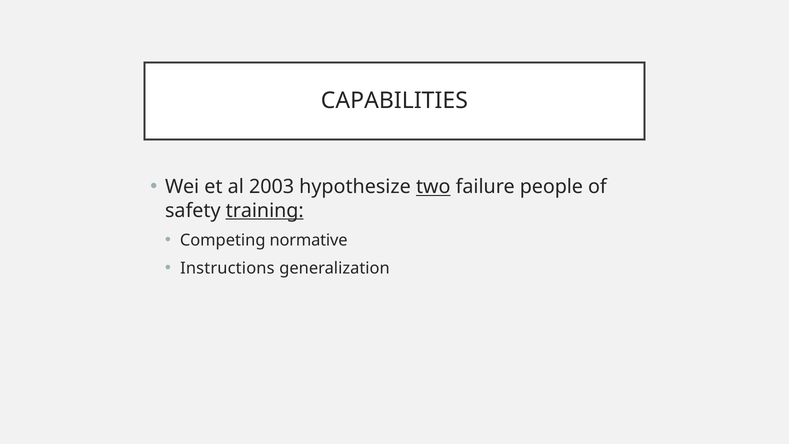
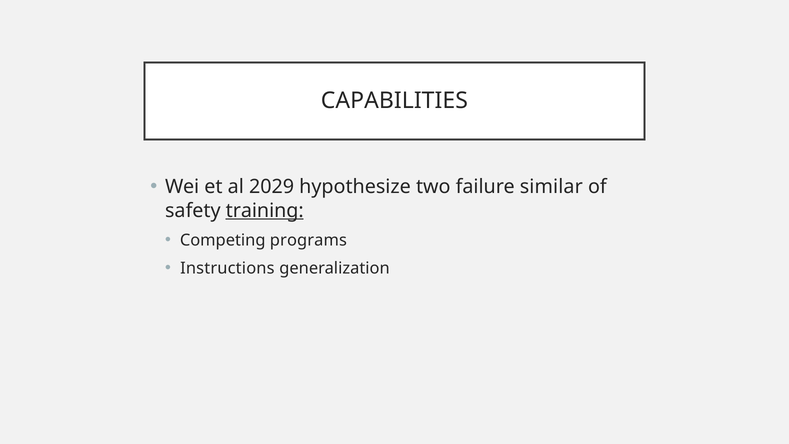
2003: 2003 -> 2029 (272, 187)
two underline: present -> none (433, 187)
people: people -> similar (551, 187)
normative: normative -> programs (308, 240)
